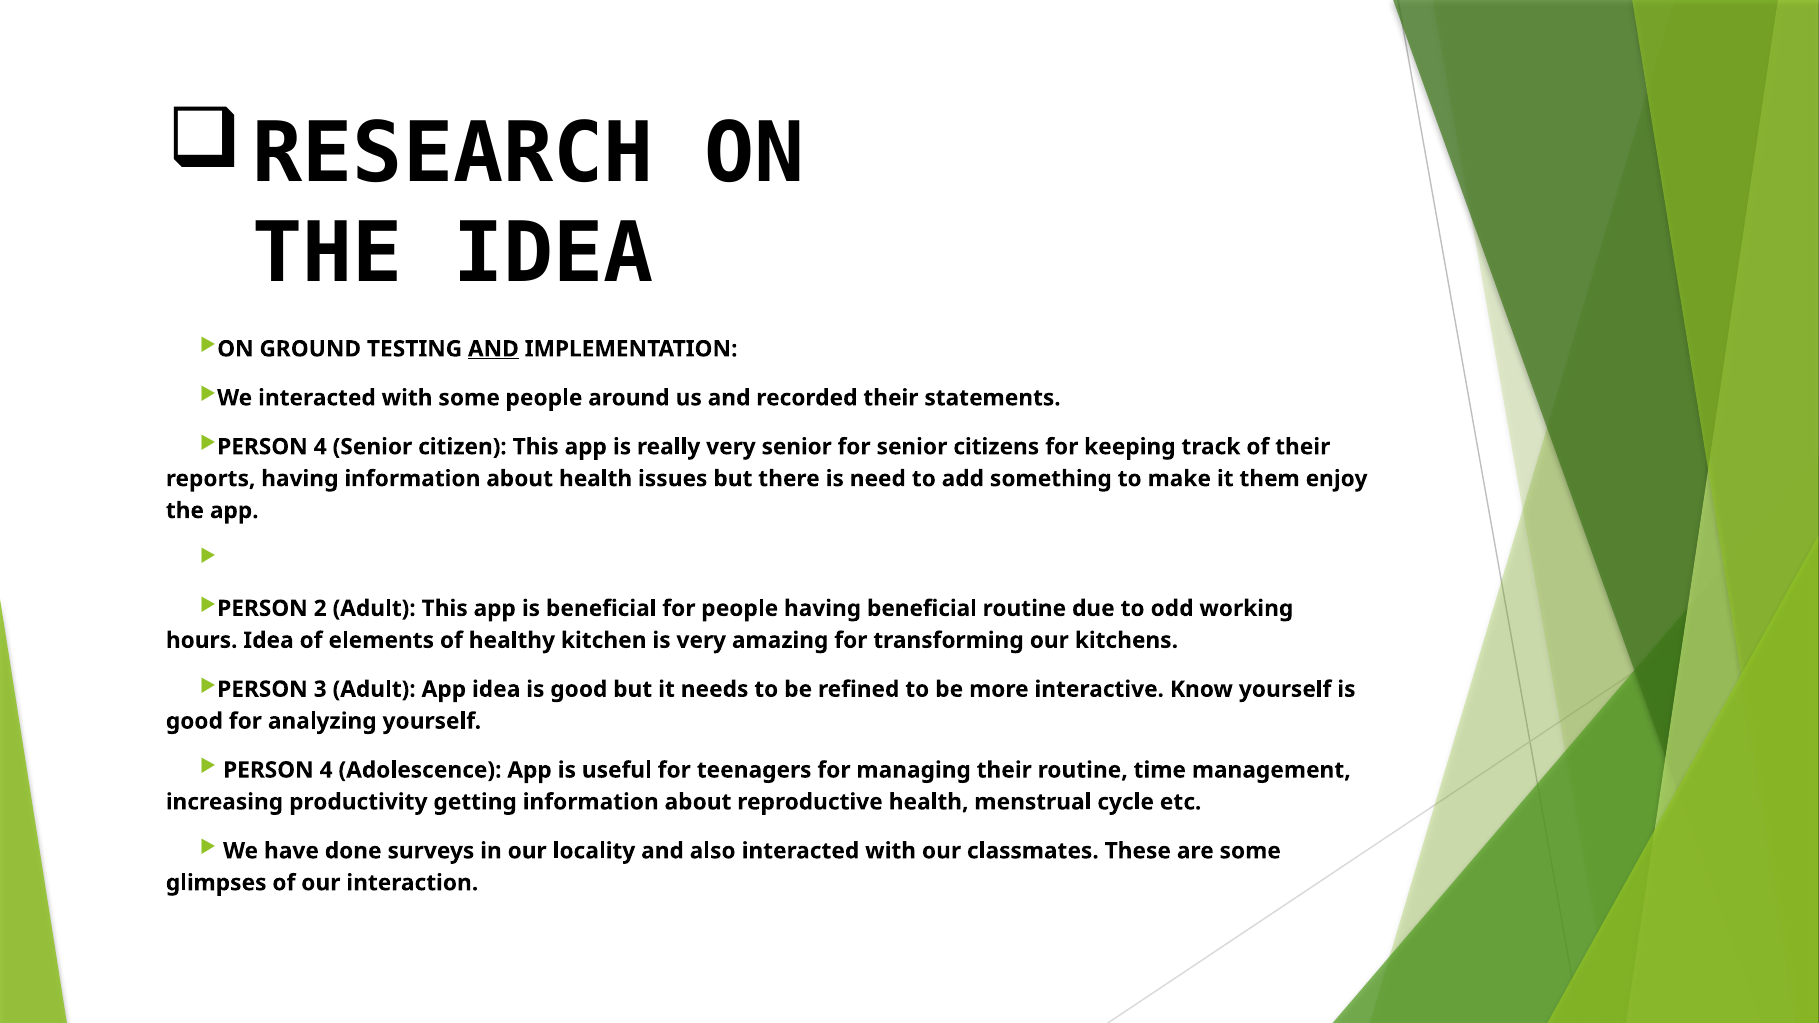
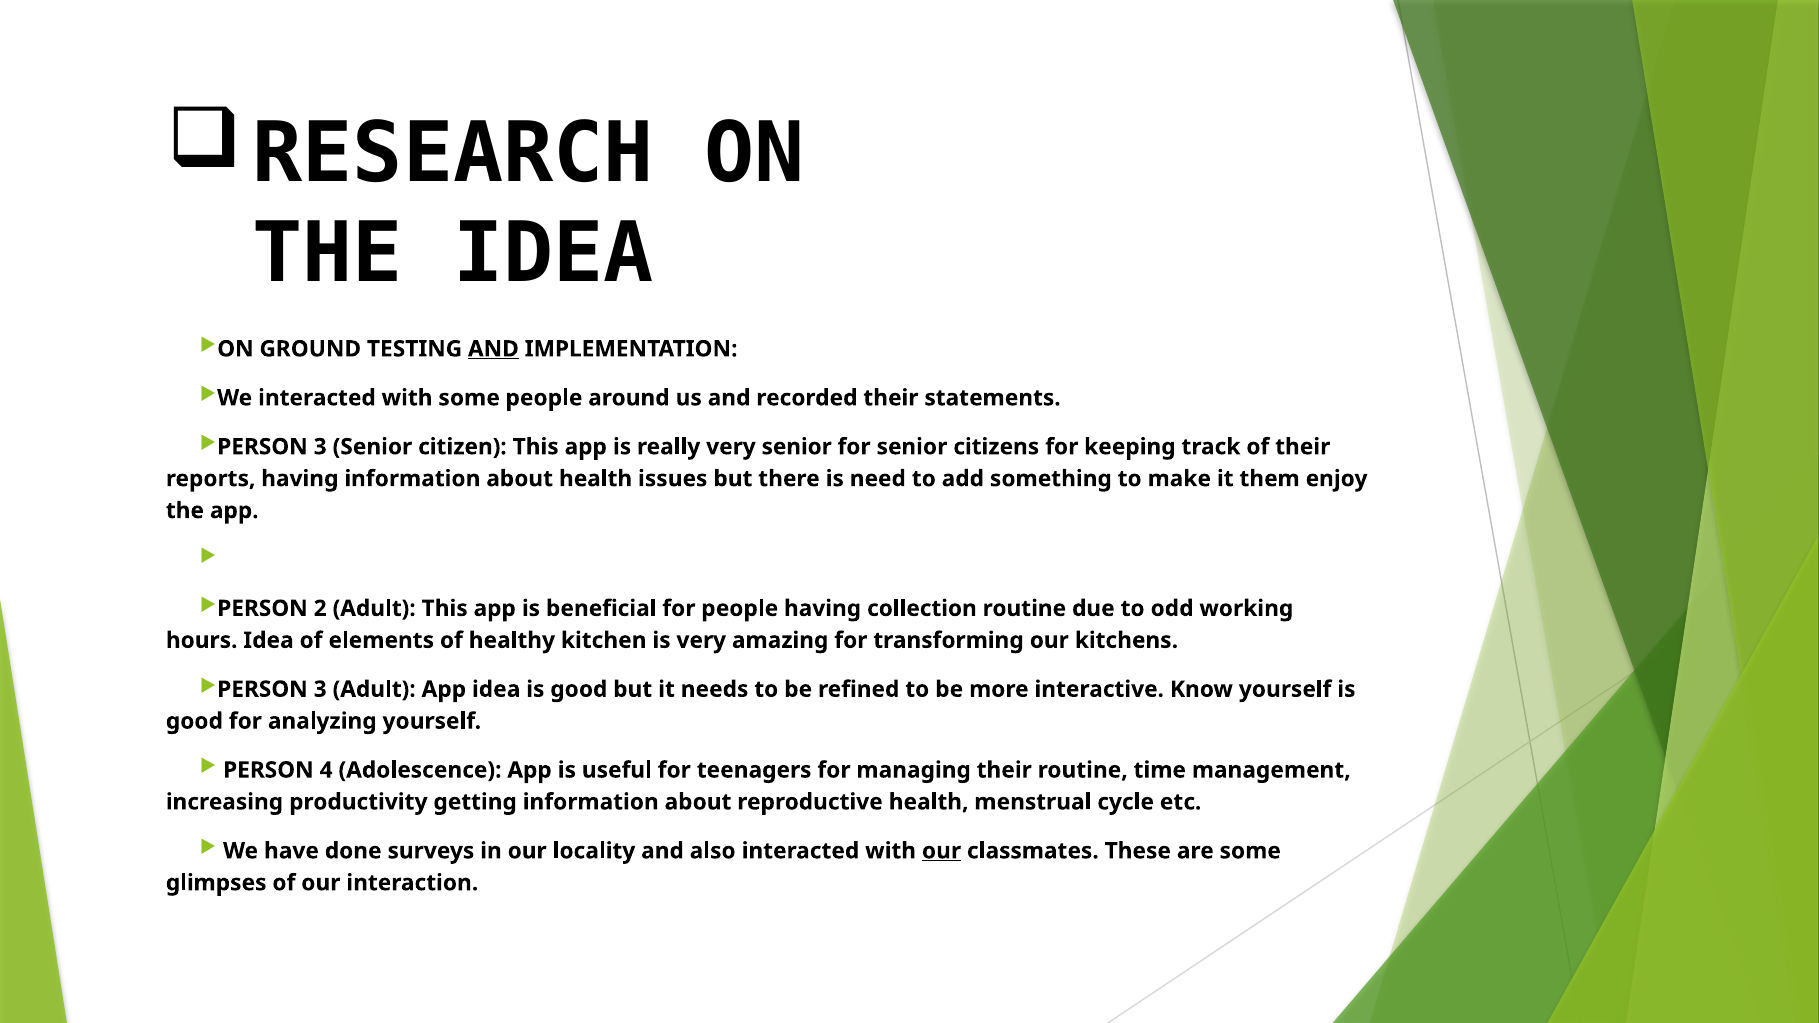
4: 4 -> 3 (320, 447)
having beneficial: beneficial -> collection (922, 609)
our underline: none -> present (942, 851)
